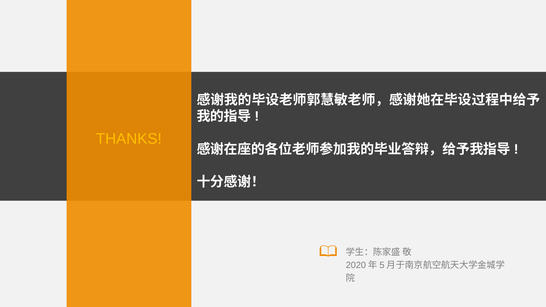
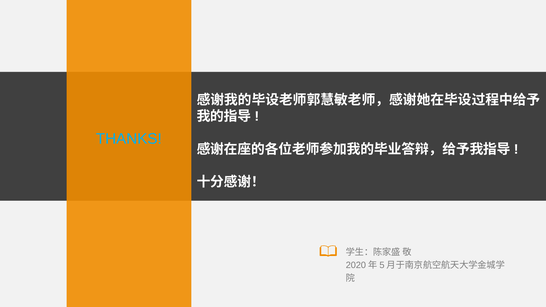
THANKS colour: yellow -> light blue (129, 139)
